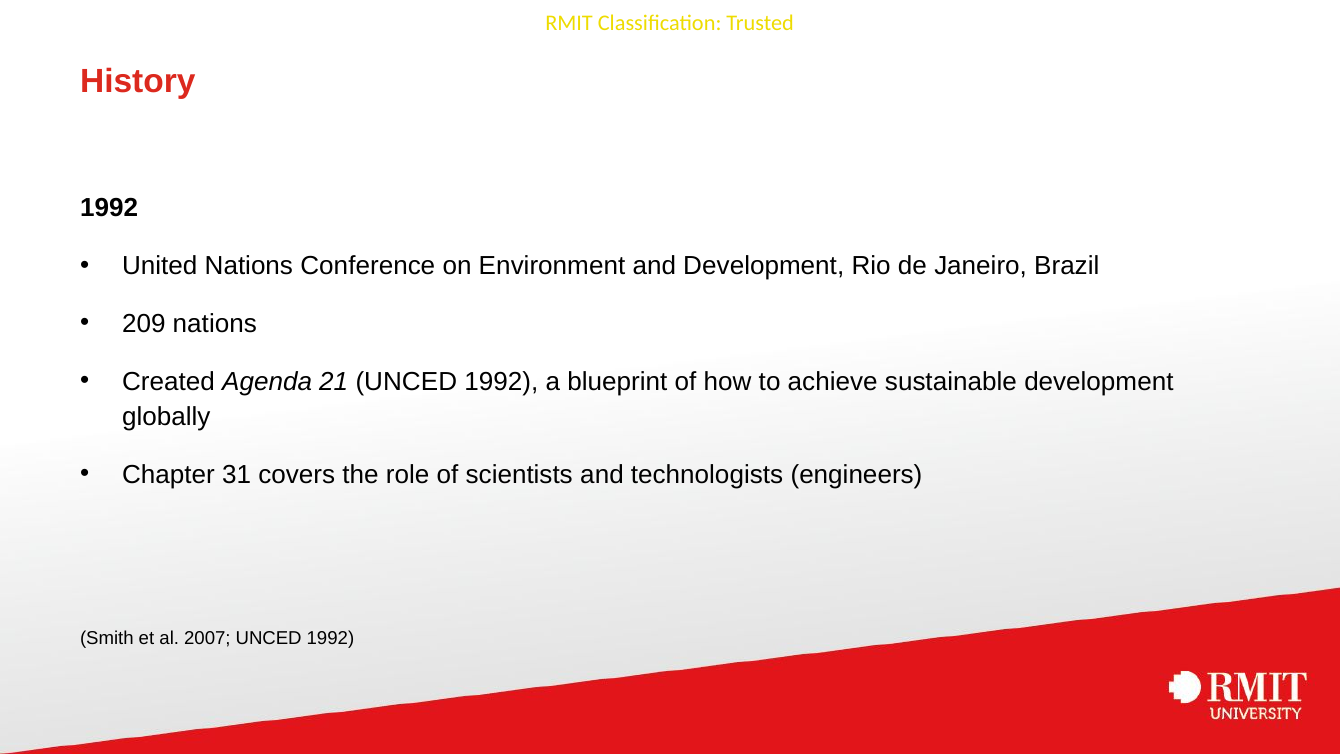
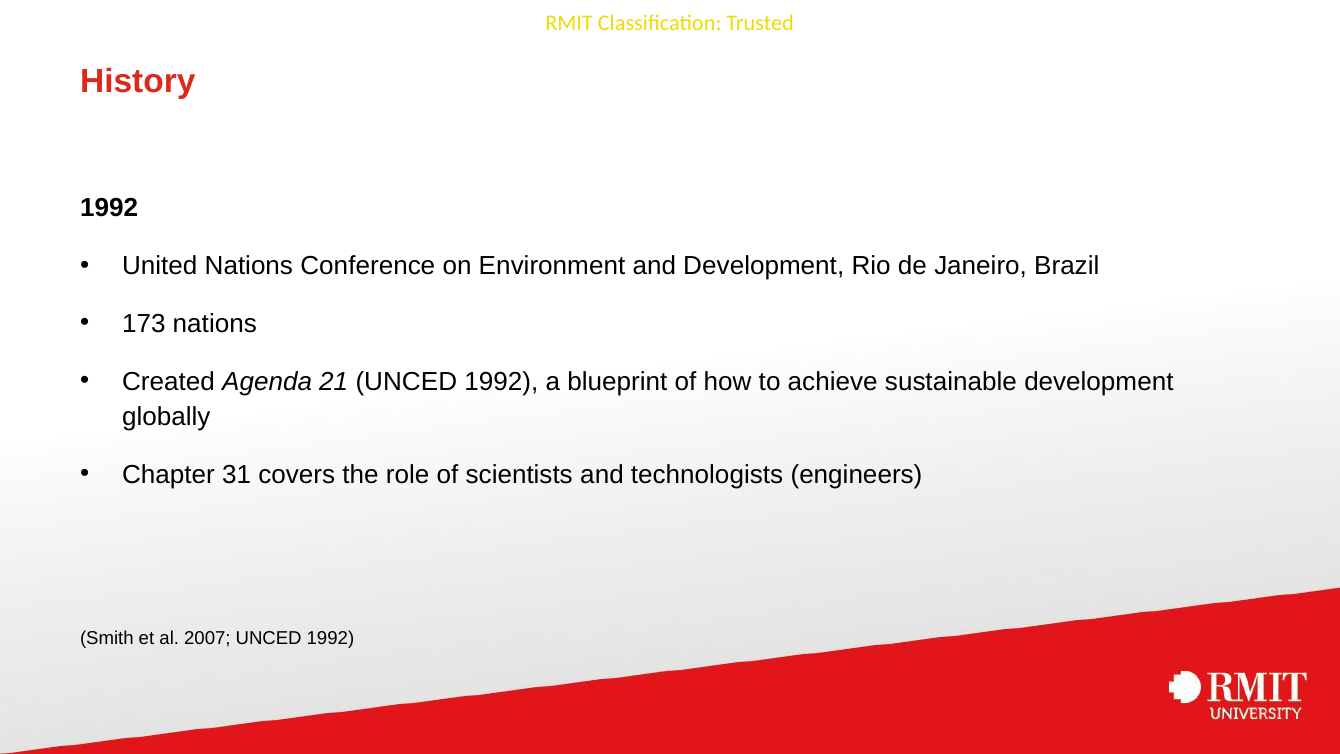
209: 209 -> 173 (144, 324)
